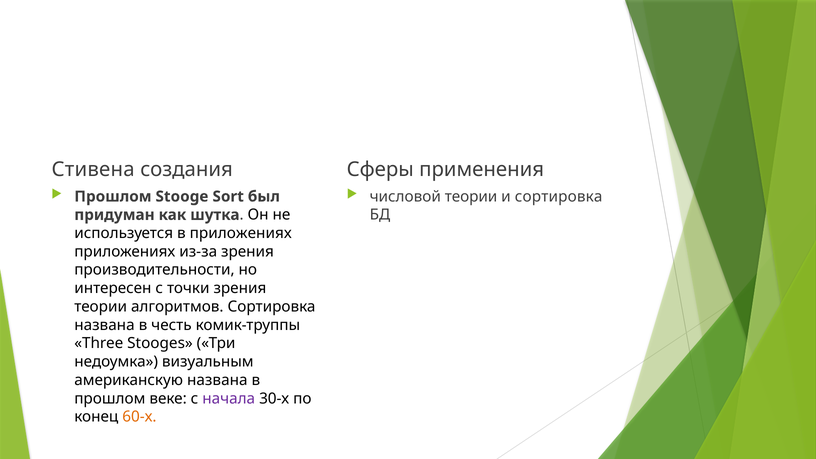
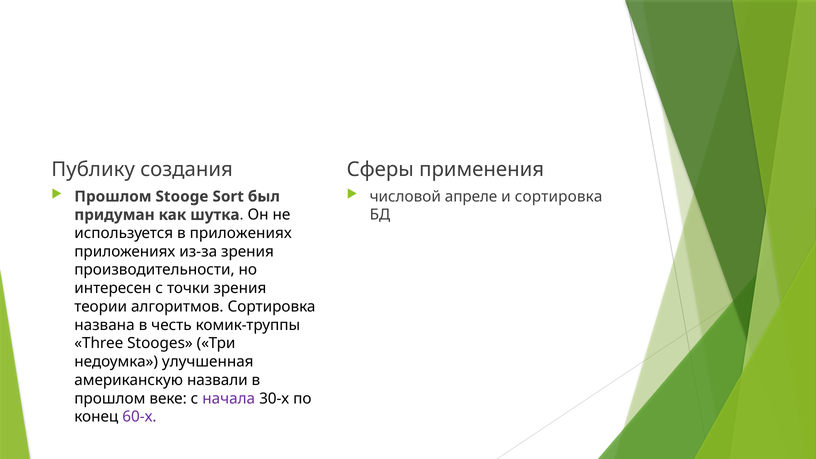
Стивена: Стивена -> Публику (93, 169)
числовой теории: теории -> апреле (471, 196)
визуальным: визуальным -> улучшенная (208, 362)
американскую названа: названа -> назвали (217, 380)
60-х colour: orange -> purple (139, 417)
